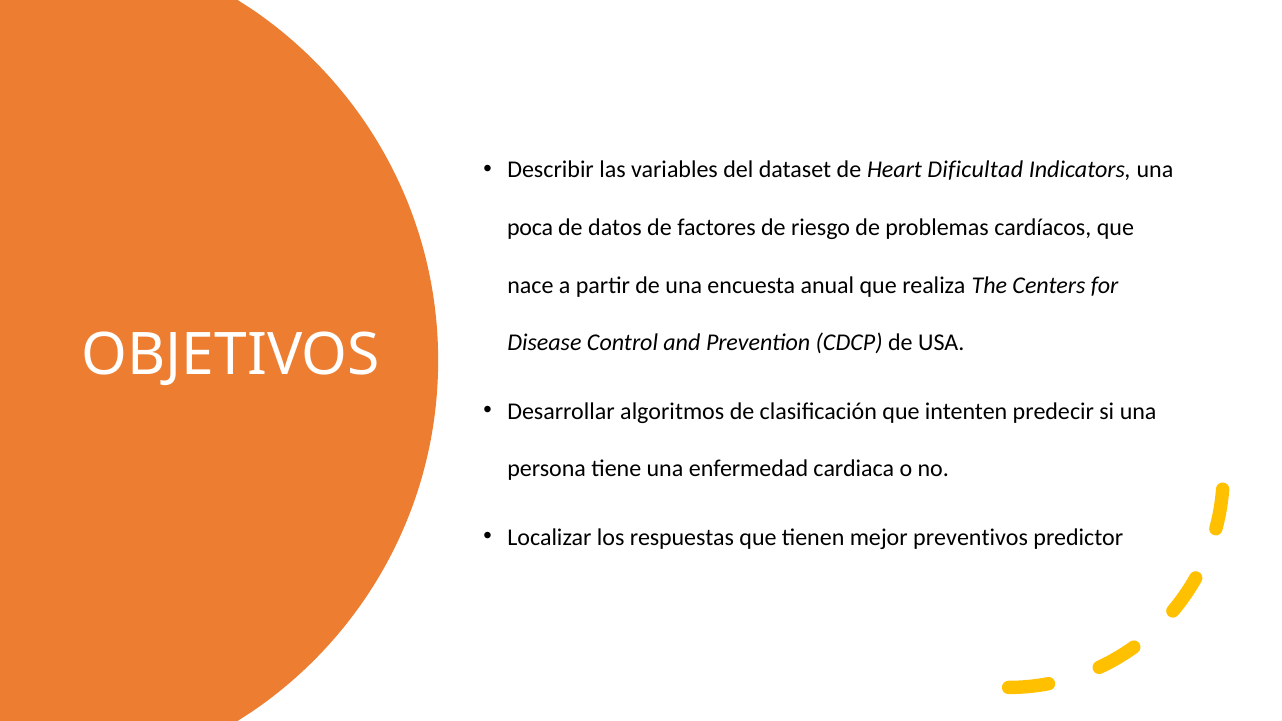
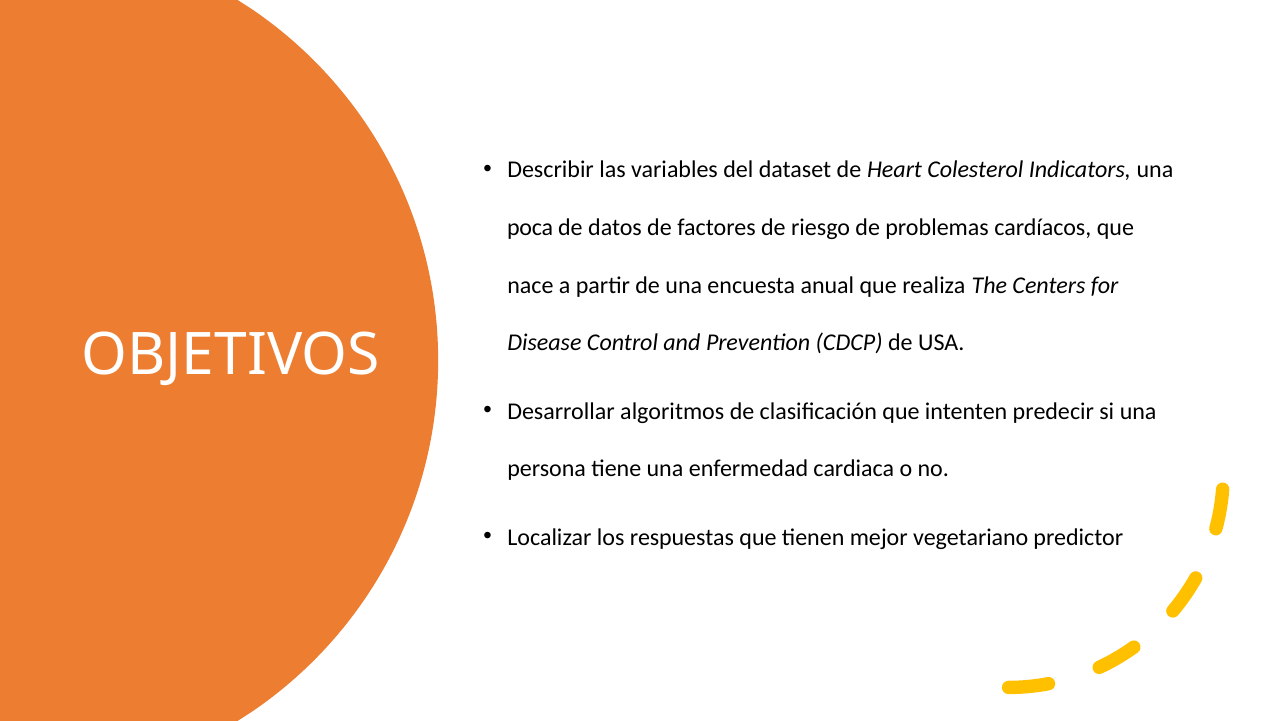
Dificultad: Dificultad -> Colesterol (975, 170)
preventivos: preventivos -> vegetariano (971, 537)
